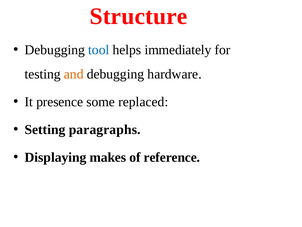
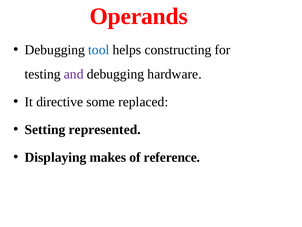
Structure: Structure -> Operands (139, 16)
immediately: immediately -> constructing (178, 50)
and colour: orange -> purple (74, 74)
presence: presence -> directive (60, 102)
paragraphs: paragraphs -> represented (105, 129)
